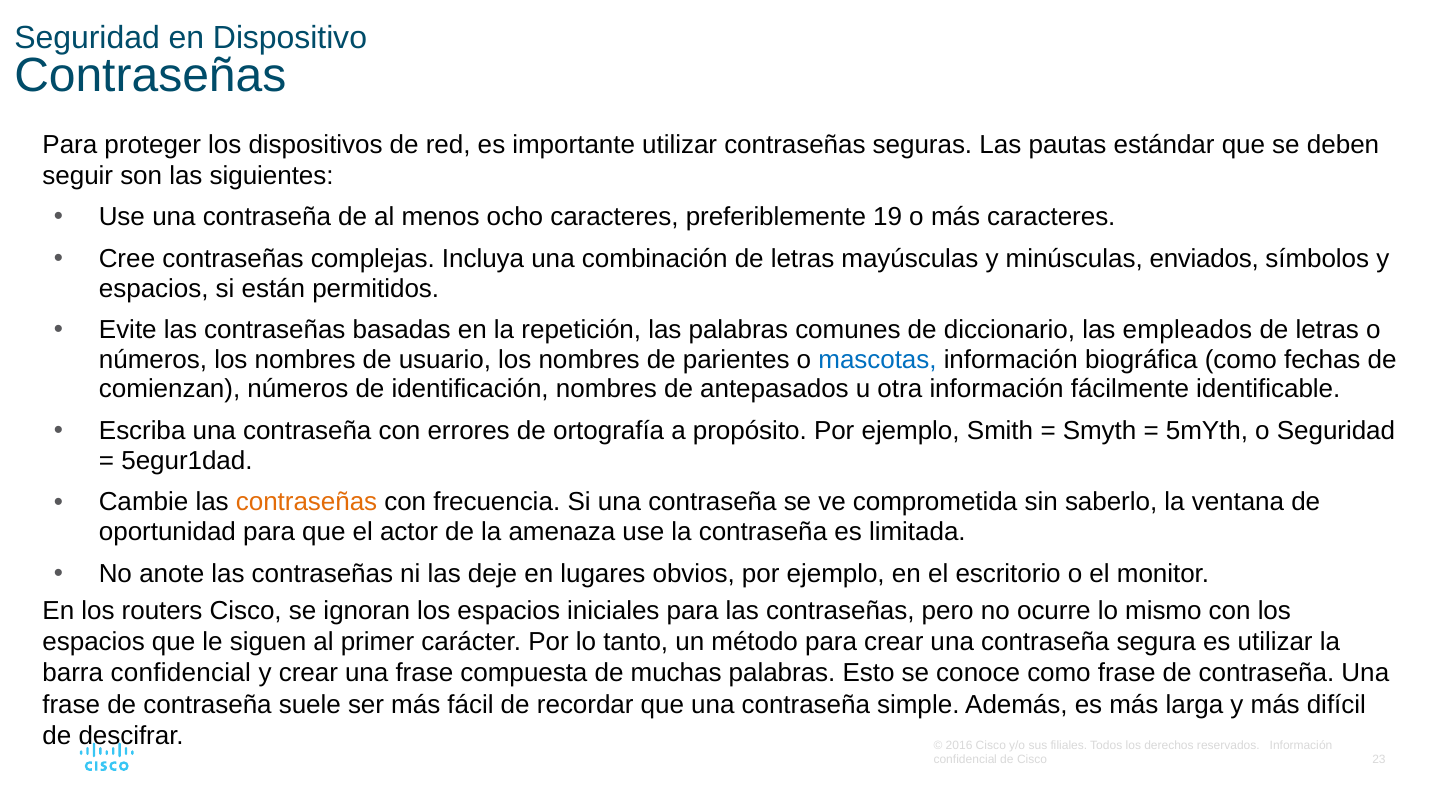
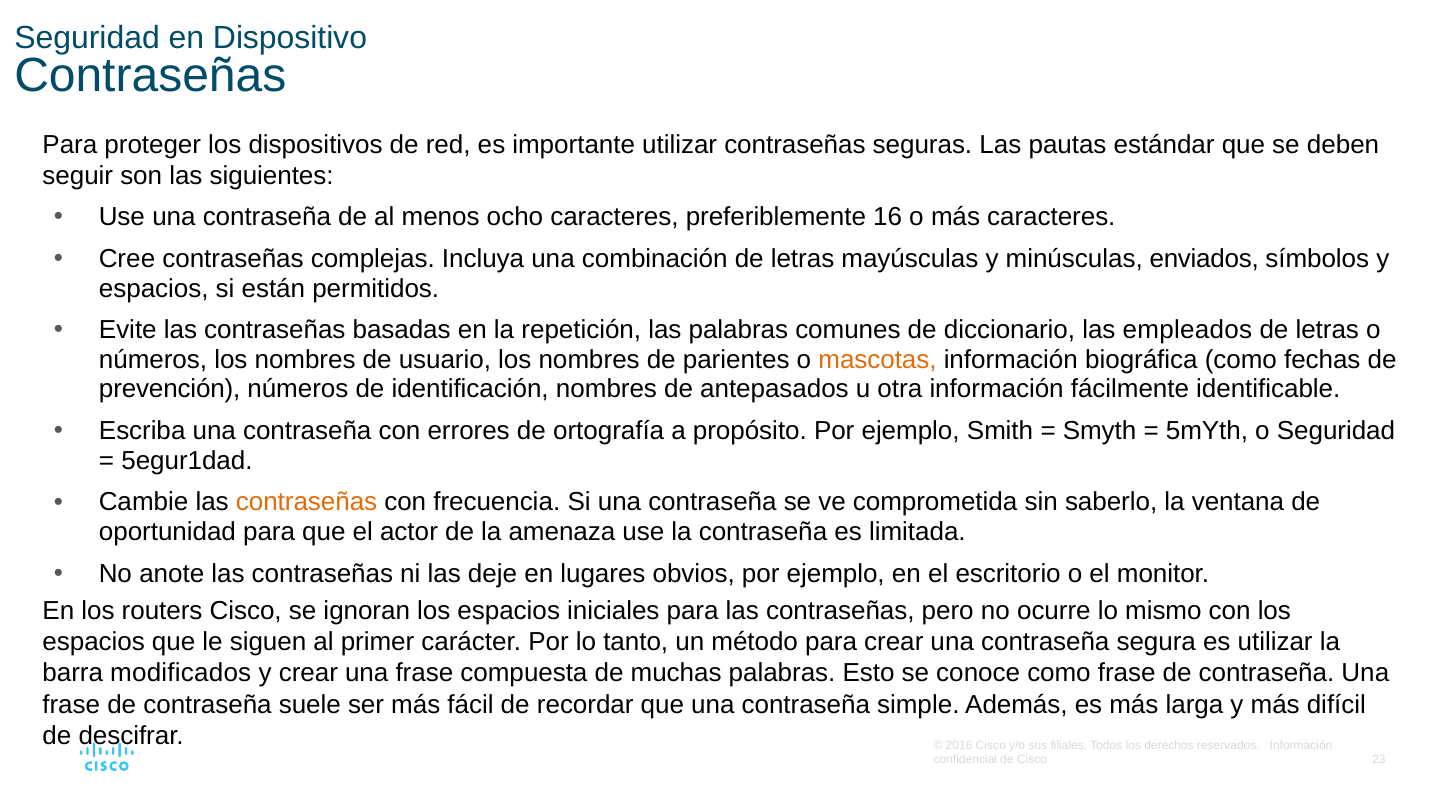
19: 19 -> 16 (888, 217)
mascotas colour: blue -> orange (877, 360)
comienzan: comienzan -> prevención (170, 389)
barra confidencial: confidencial -> modificados (181, 673)
